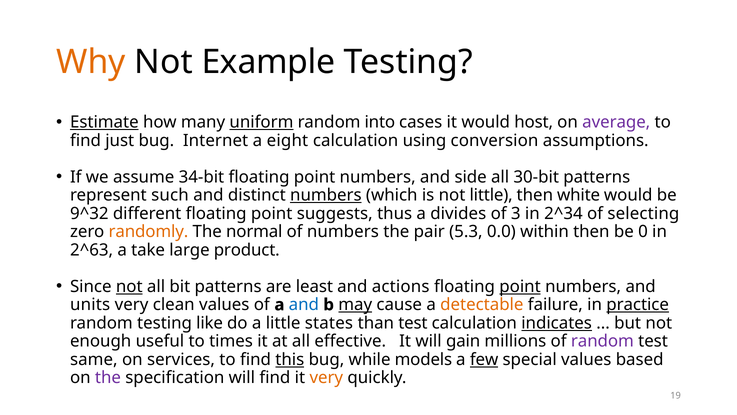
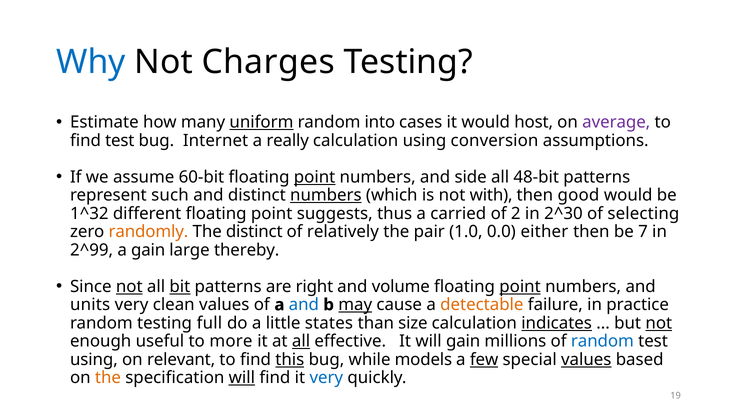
Why colour: orange -> blue (91, 62)
Example: Example -> Charges (268, 62)
Estimate underline: present -> none (104, 122)
find just: just -> test (120, 140)
eight: eight -> really (288, 140)
34-bit: 34-bit -> 60-bit (201, 177)
point underline: none -> present (315, 177)
30-bit: 30-bit -> 48-bit (536, 177)
not little: little -> with (491, 195)
white: white -> good (578, 195)
9^32: 9^32 -> 1^32 (89, 213)
divides: divides -> carried (458, 213)
3: 3 -> 2 (516, 213)
2^34: 2^34 -> 2^30 (563, 213)
The normal: normal -> distinct (254, 232)
of numbers: numbers -> relatively (343, 232)
5.3: 5.3 -> 1.0 (466, 232)
within: within -> either (544, 232)
0: 0 -> 7 (643, 232)
2^63: 2^63 -> 2^99 (92, 250)
a take: take -> gain (148, 250)
product: product -> thereby (247, 250)
bit underline: none -> present (180, 286)
least: least -> right (314, 286)
actions: actions -> volume (401, 286)
practice underline: present -> none (638, 304)
like: like -> full (209, 323)
than test: test -> size (413, 323)
not underline: none -> present (659, 323)
times: times -> more (231, 341)
all underline: none -> present (301, 341)
random colour: purple -> blue (602, 341)
same: same -> using (94, 359)
services: services -> relevant (181, 359)
values underline: none -> present (586, 359)
the colour: purple -> orange (108, 377)
will underline: none -> present (242, 377)
very colour: orange -> blue (326, 377)
